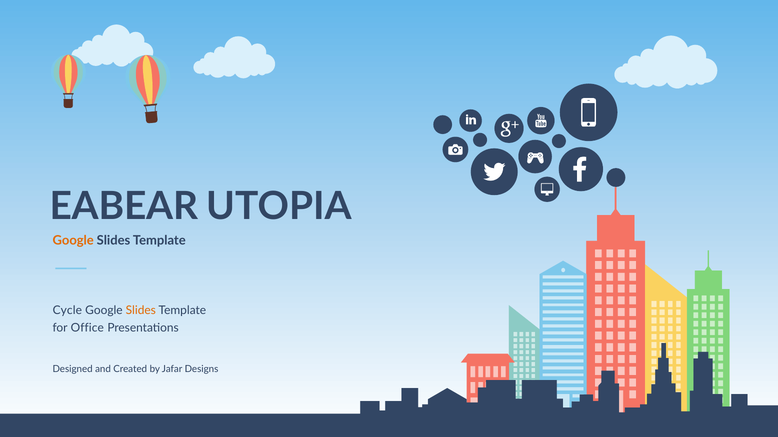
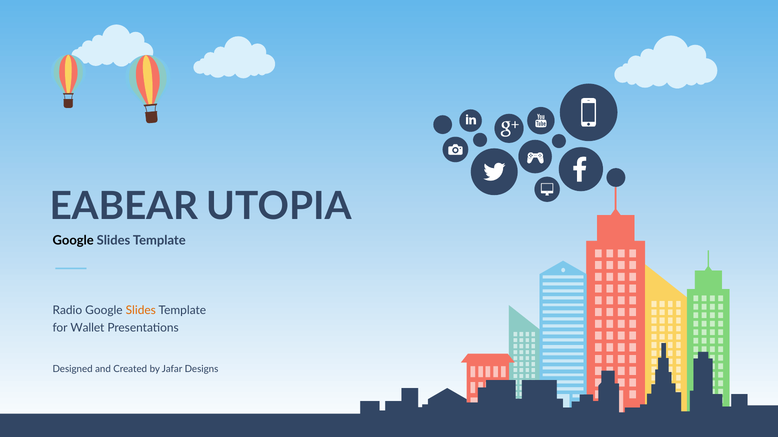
Google colour: orange -> black (73, 241)
Cycle: Cycle -> Radio (67, 311)
Office: Office -> Wallet (87, 328)
